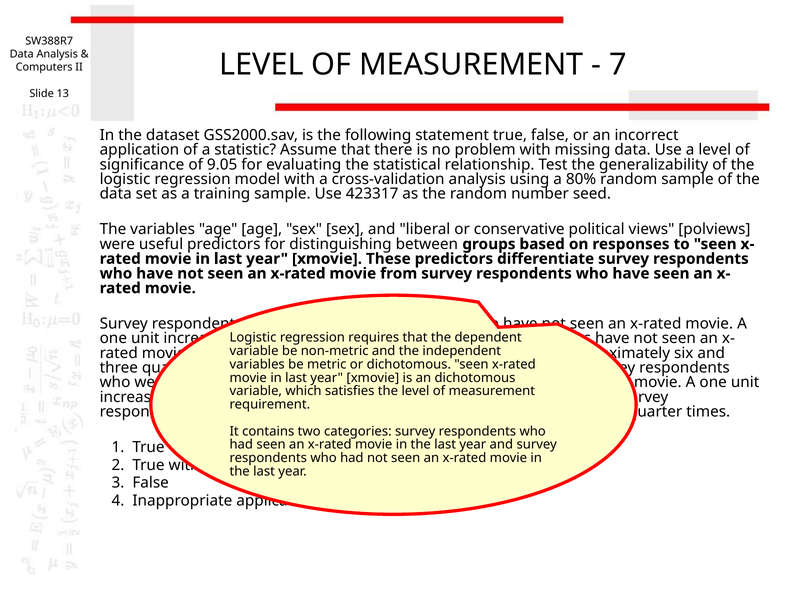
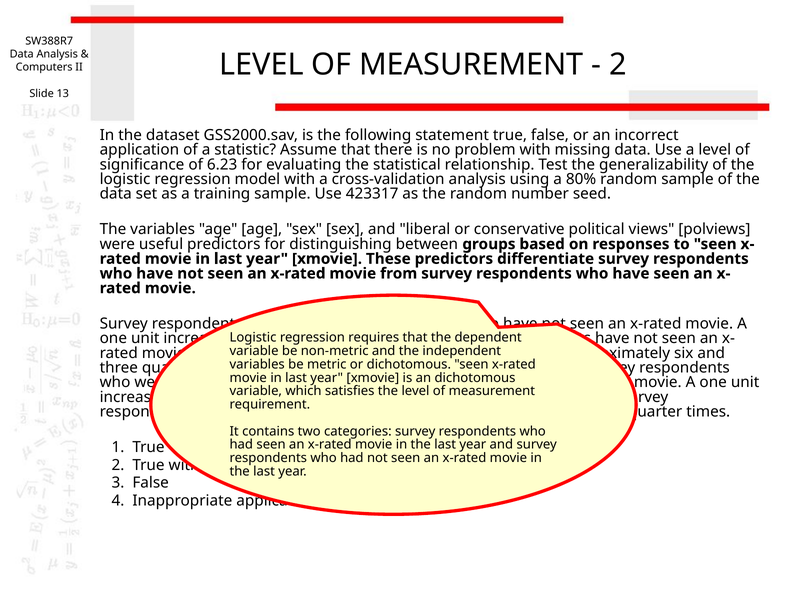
7: 7 -> 2 (618, 65)
9.05: 9.05 -> 6.23 (222, 165)
